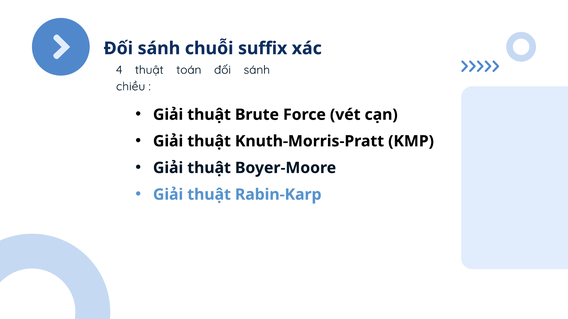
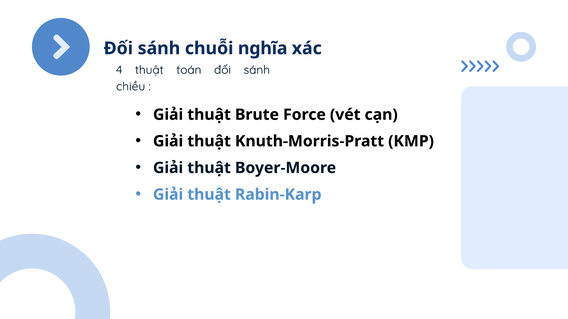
suffix: suffix -> nghĩa (263, 48)
